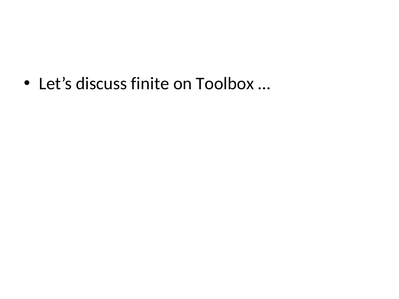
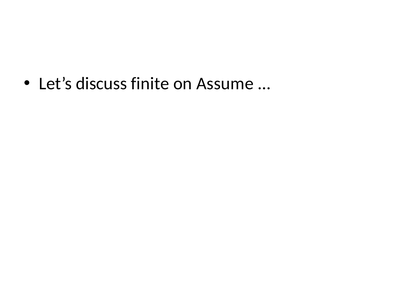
Toolbox: Toolbox -> Assume (225, 84)
